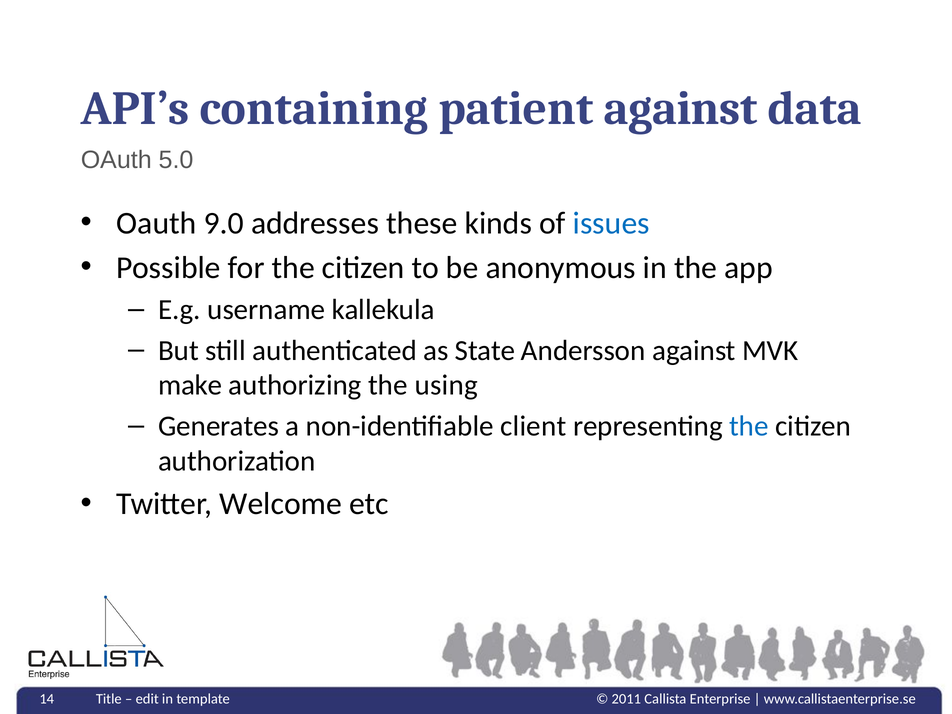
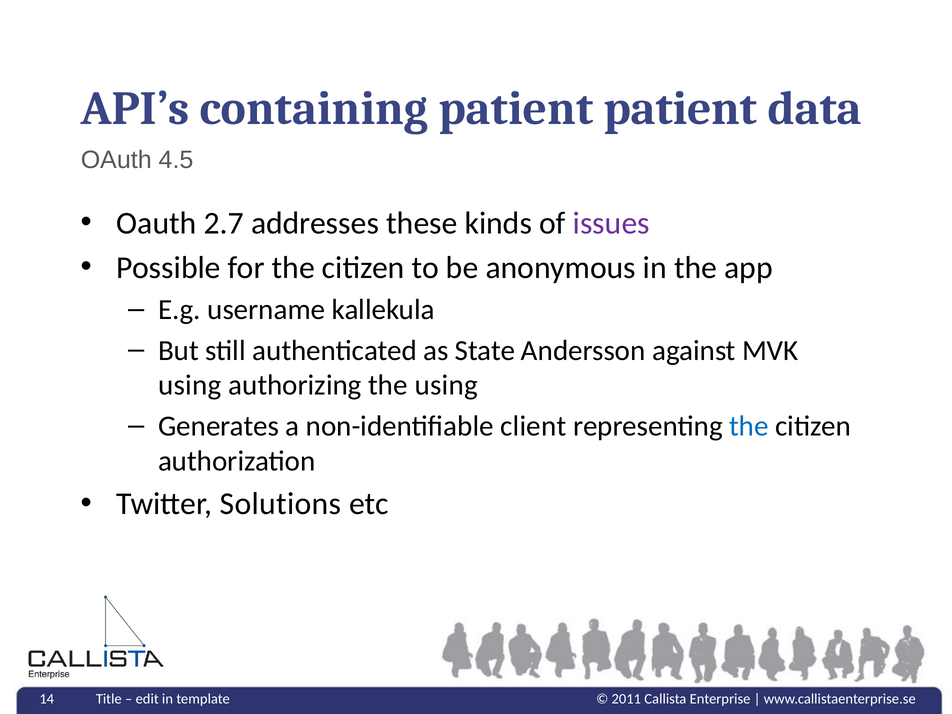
patient against: against -> patient (681, 108)
5.0: 5.0 -> 4.5 (176, 160)
9.0: 9.0 -> 2.7 (224, 223)
issues colour: blue -> purple (611, 223)
make: make -> using (190, 385)
Welcome: Welcome -> Solutions (281, 504)
